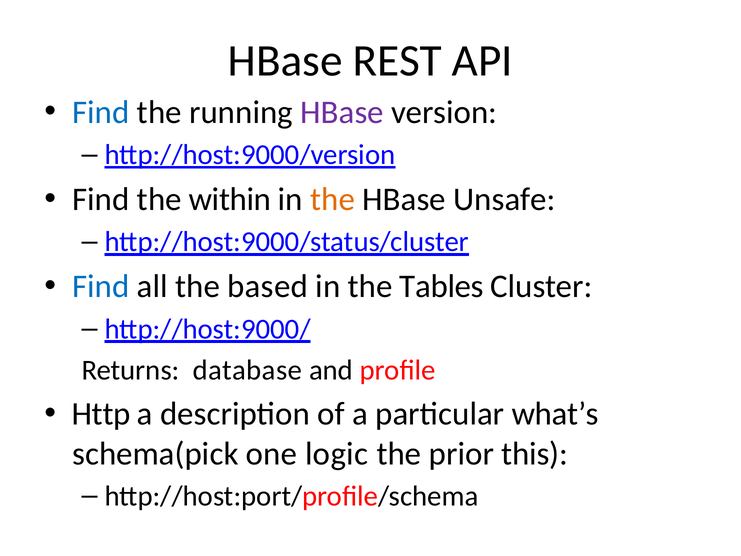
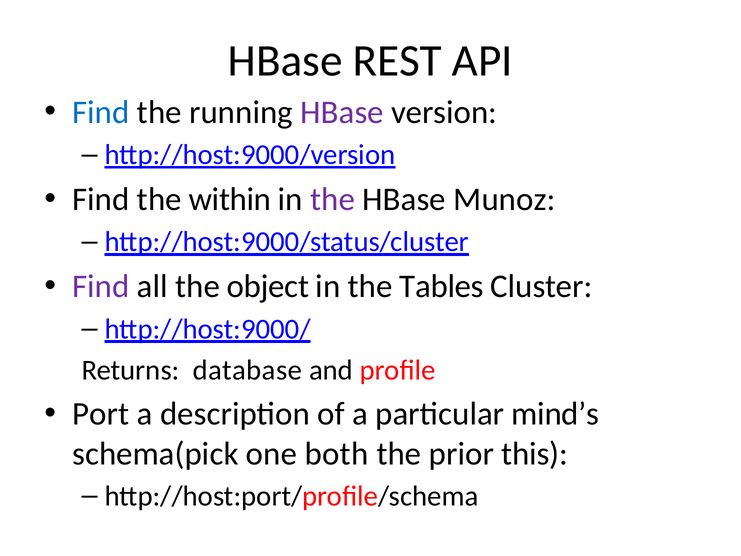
the colour: orange -> purple (333, 199)
Unsafe: Unsafe -> Munoz (504, 199)
Find colour: blue -> purple (101, 286)
based: based -> object (268, 286)
Http: Http -> Port (101, 414)
what’s: what’s -> mind’s (555, 414)
logic: logic -> both (337, 453)
